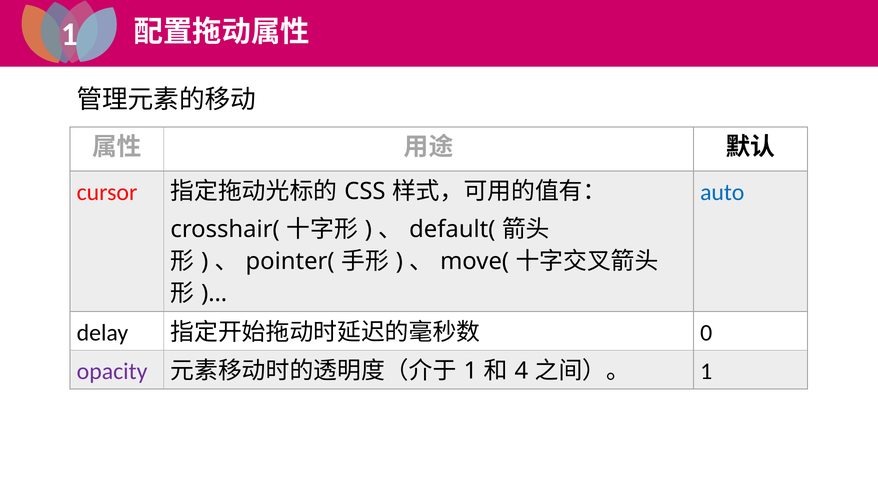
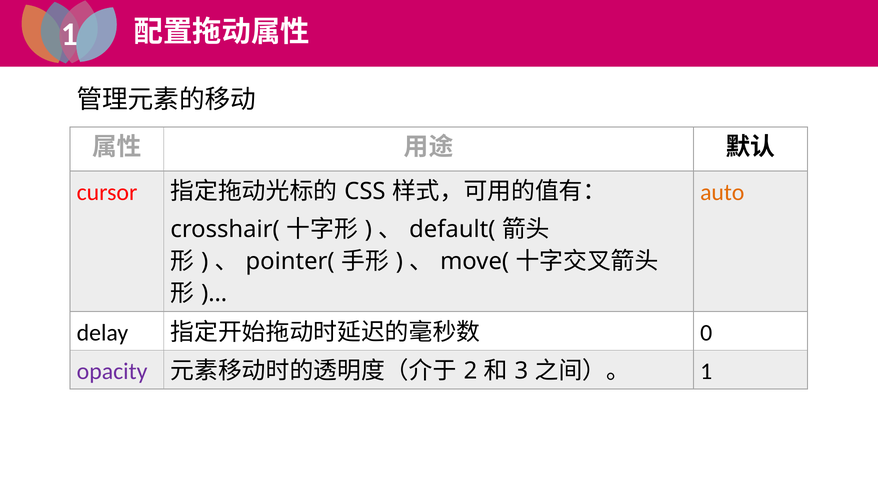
auto colour: blue -> orange (722, 192)
1: 1 -> 2 (471, 370)
4: 4 -> 3 (521, 370)
